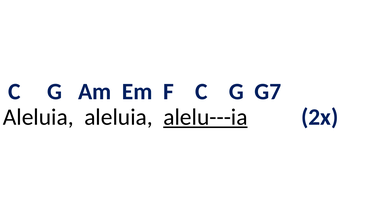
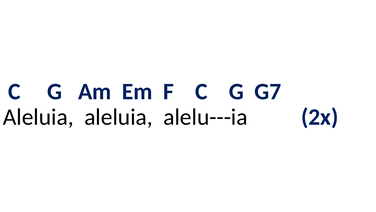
alelu---ia underline: present -> none (205, 117)
